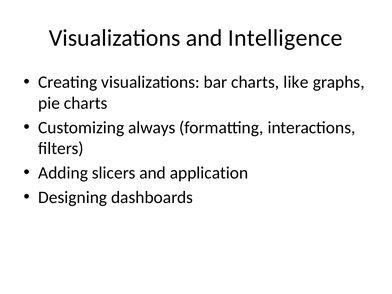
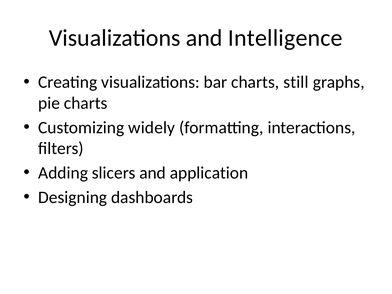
like: like -> still (296, 82)
always: always -> widely (152, 128)
